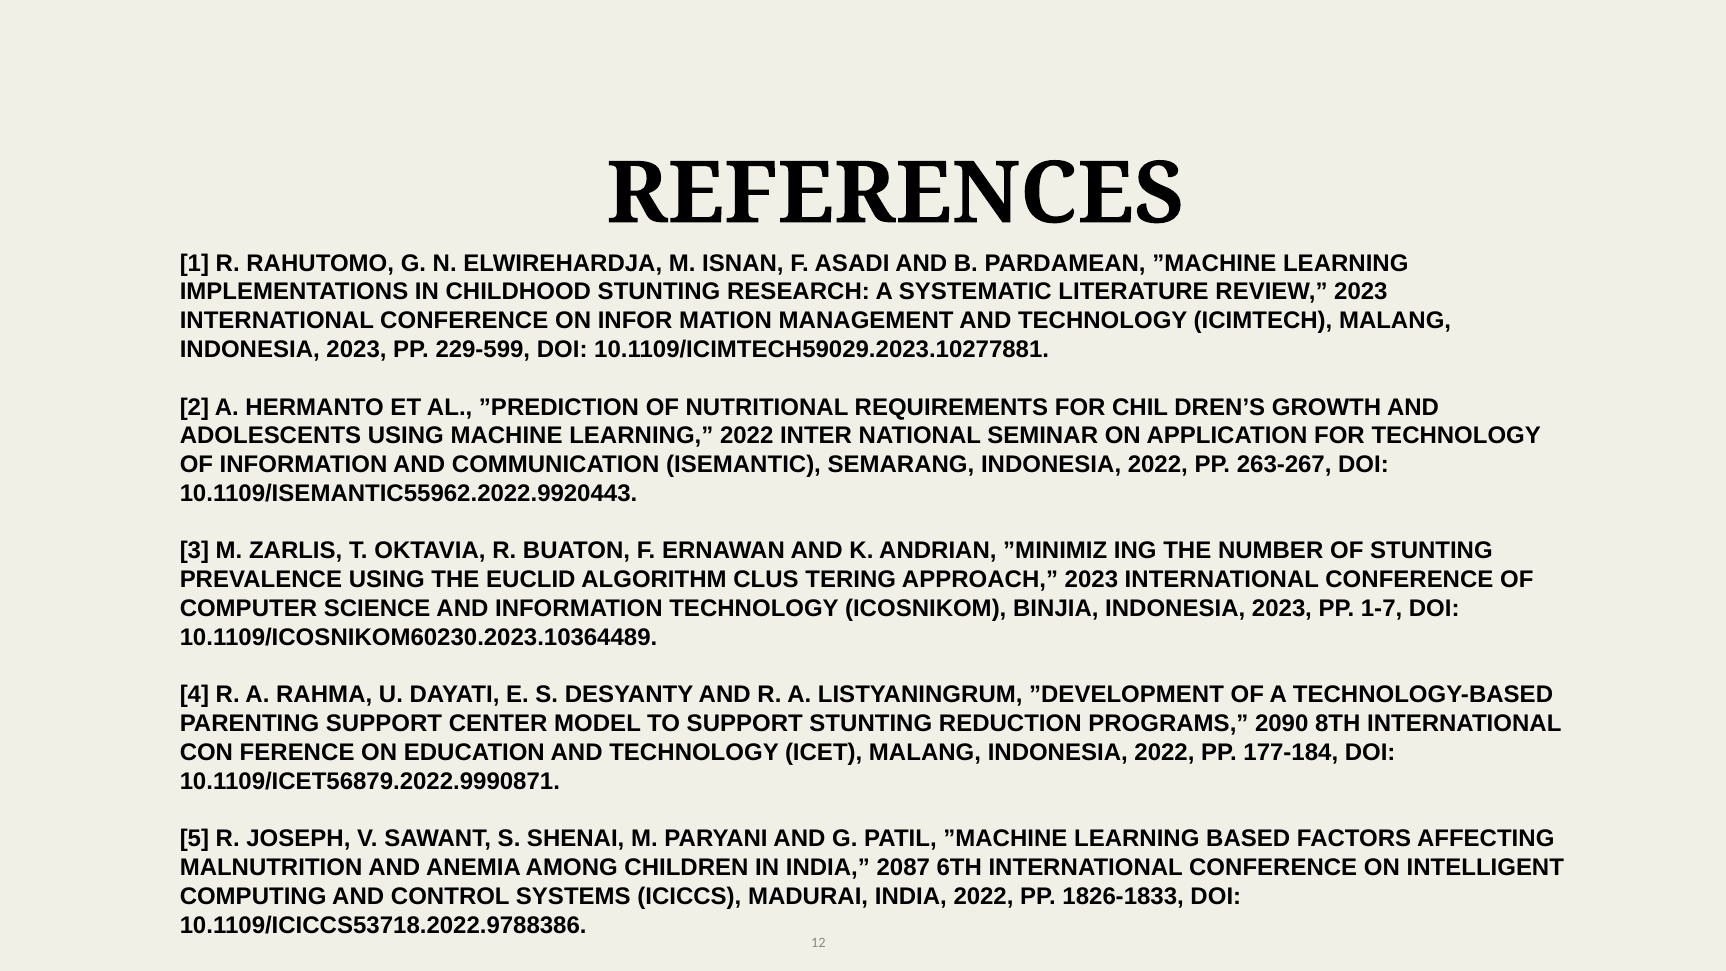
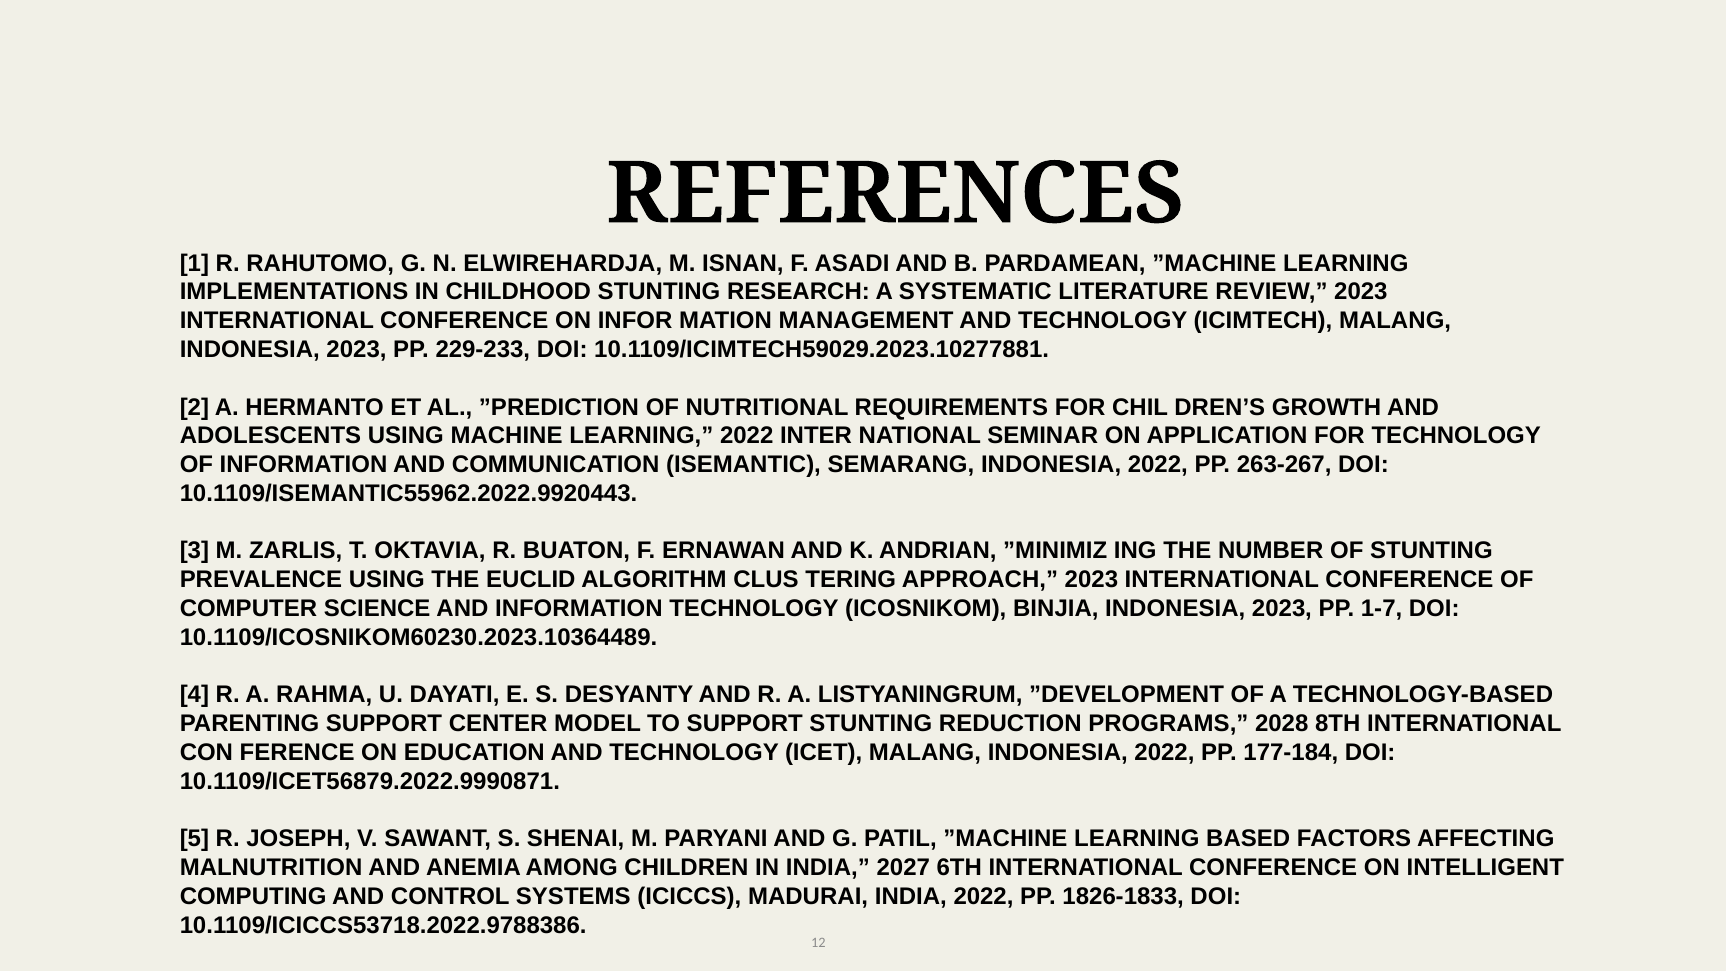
229-599: 229-599 -> 229-233 (483, 350)
2090: 2090 -> 2028 (1282, 724)
2087: 2087 -> 2027 (903, 868)
